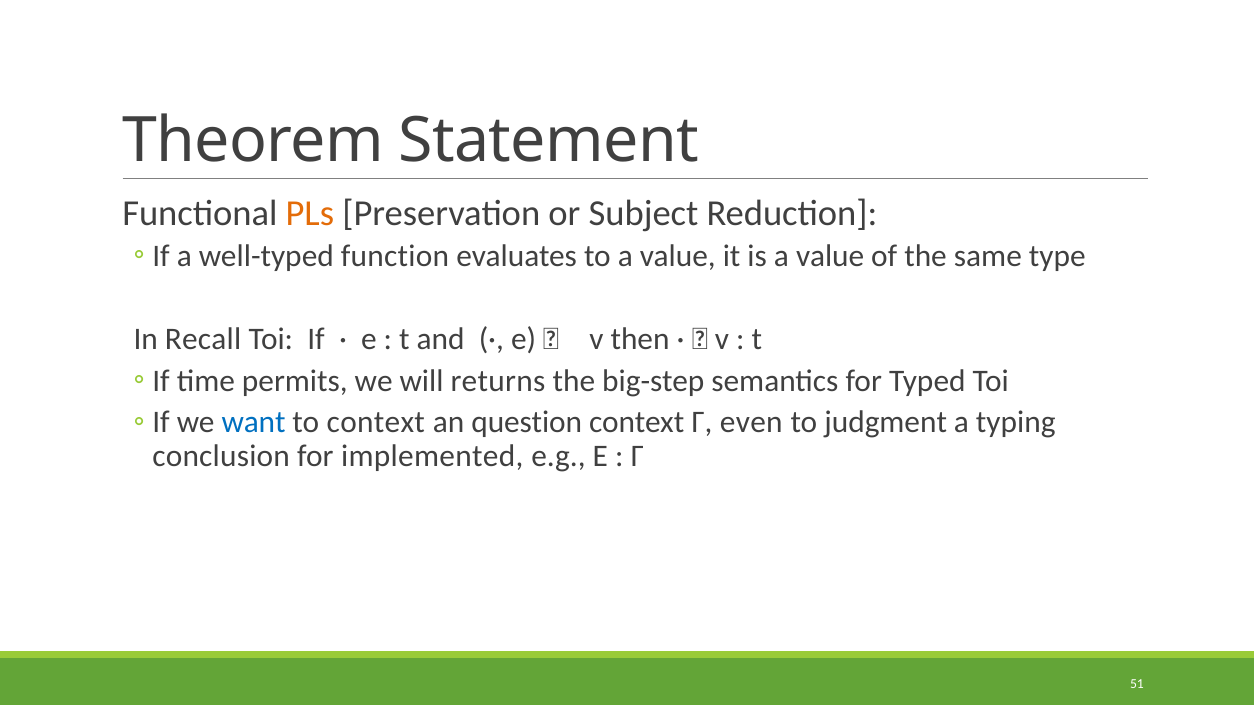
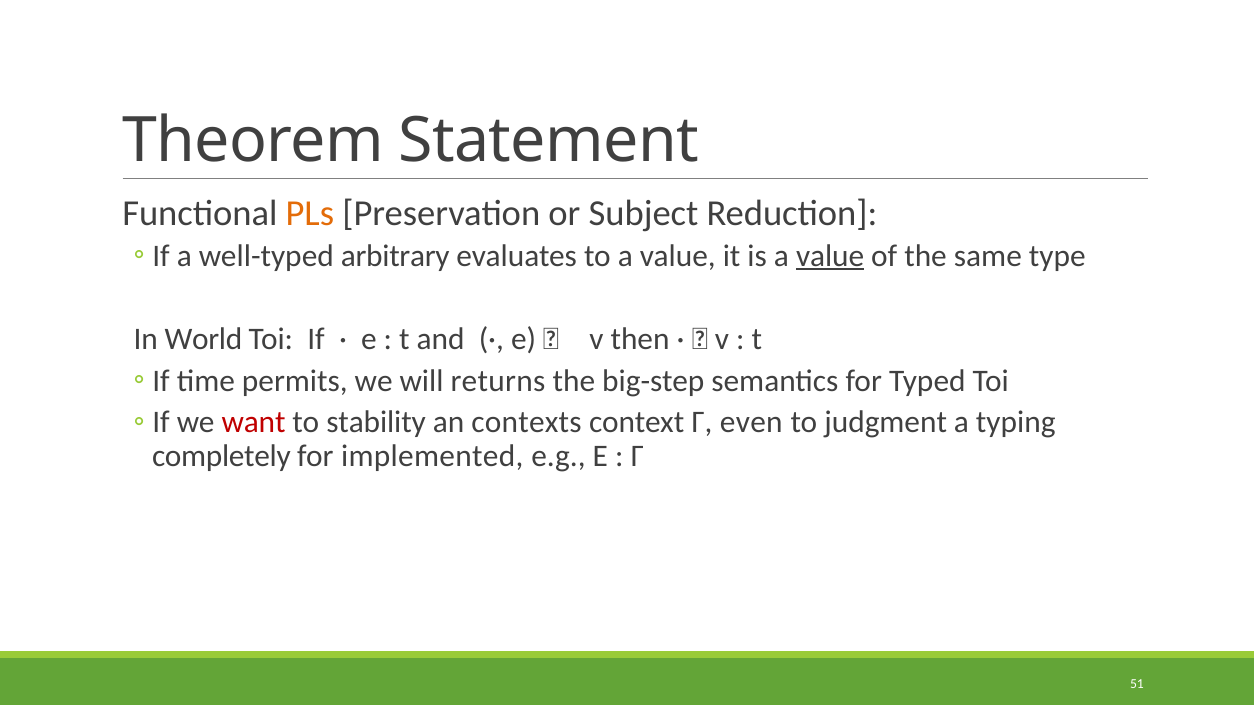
function: function -> arbitrary (395, 256)
value underline: none -> present (830, 256)
Recall: Recall -> World (203, 339)
want colour: blue -> red (254, 423)
to context: context -> stability (376, 423)
question: question -> contexts (527, 423)
conclusion: conclusion -> completely (221, 457)
